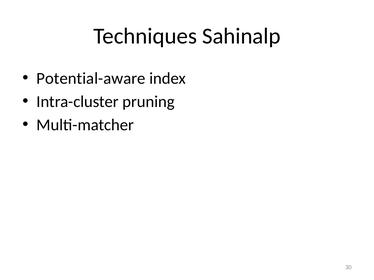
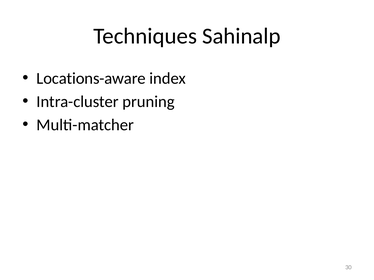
Potential-aware: Potential-aware -> Locations-aware (91, 78)
